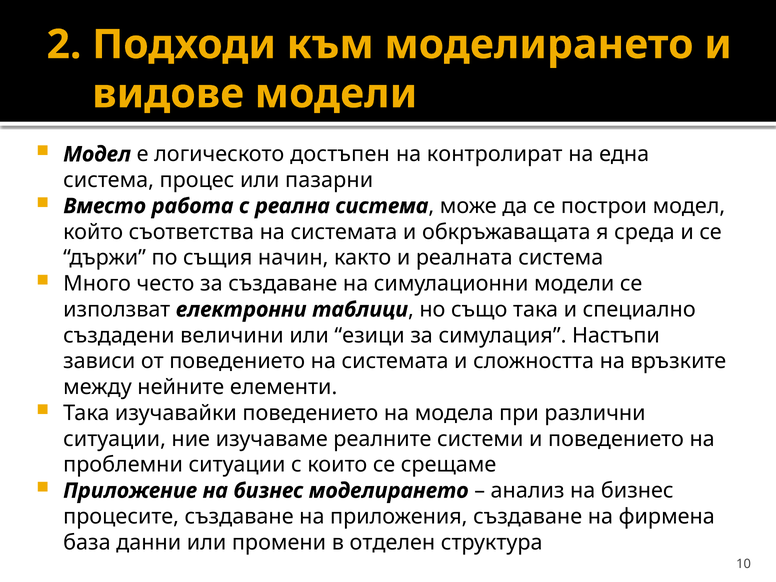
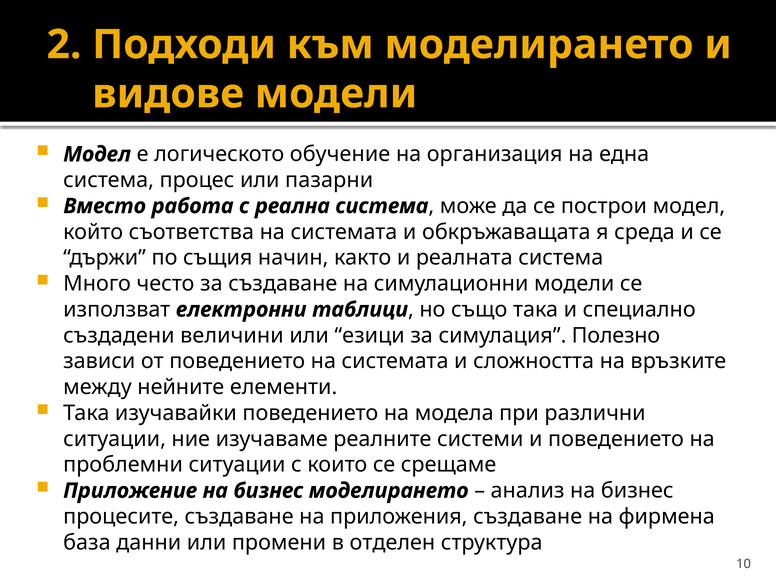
достъпен: достъпен -> обучение (340, 154)
контролират: контролират -> организация (495, 154)
Настъпи: Настъпи -> Полезно (616, 335)
